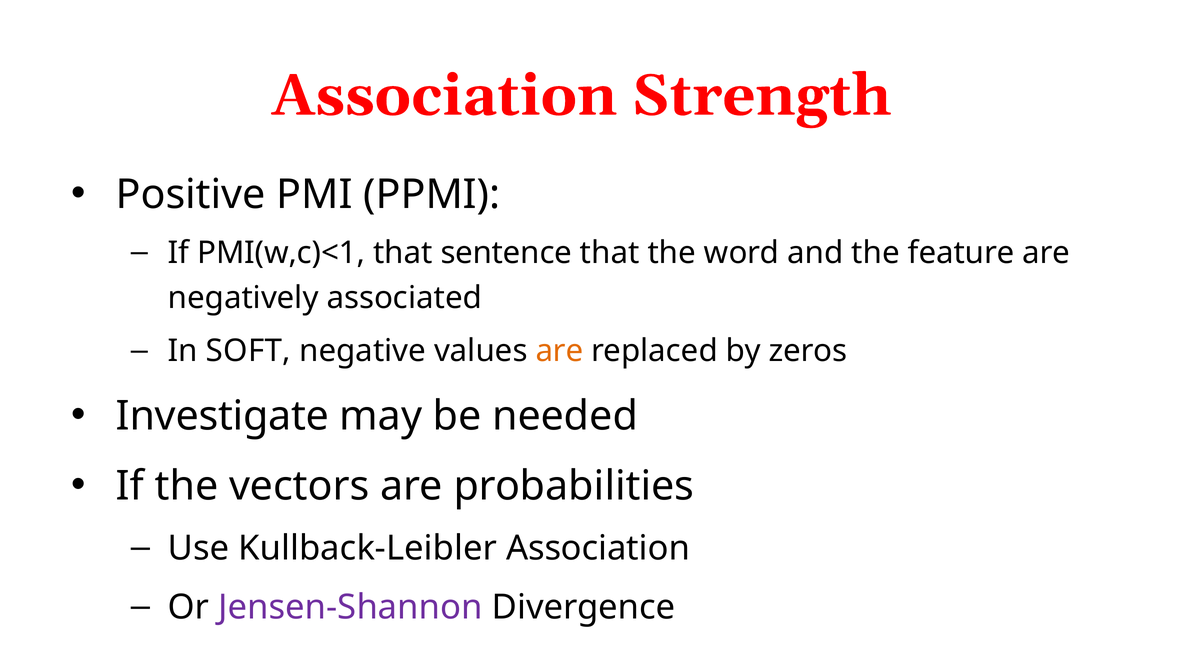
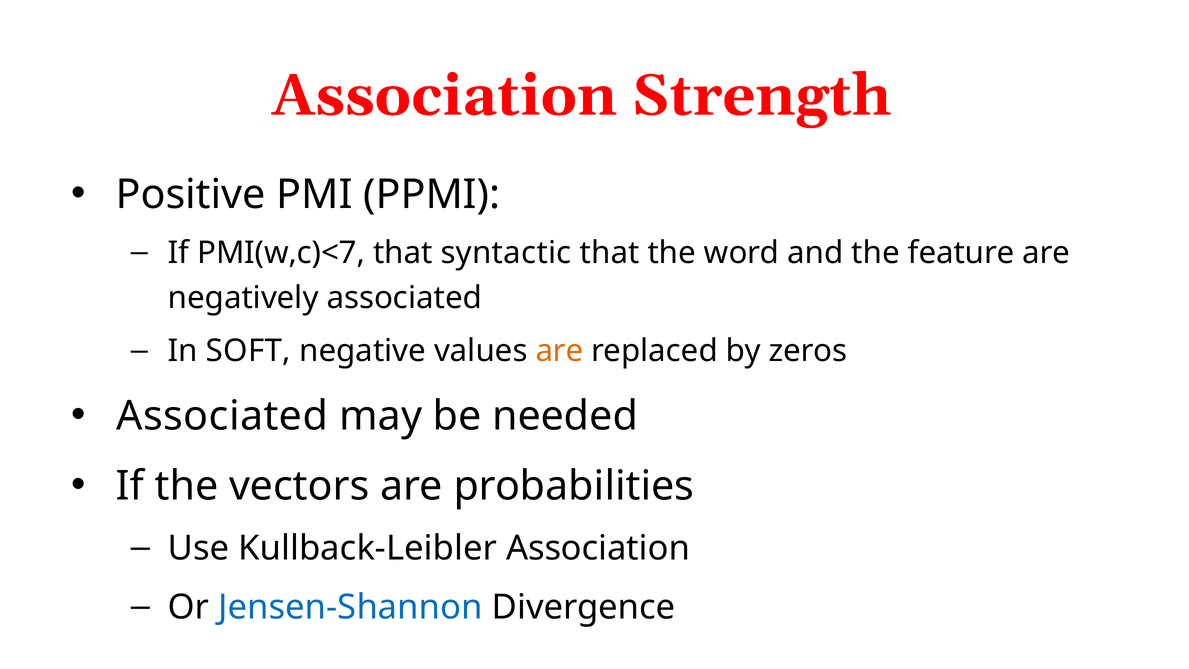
PMI(w,c)<1: PMI(w,c)<1 -> PMI(w,c)<7 (281, 253)
sentence: sentence -> syntactic (506, 253)
Investigate: Investigate -> Associated (222, 416)
Jensen-Shannon colour: purple -> blue (350, 607)
